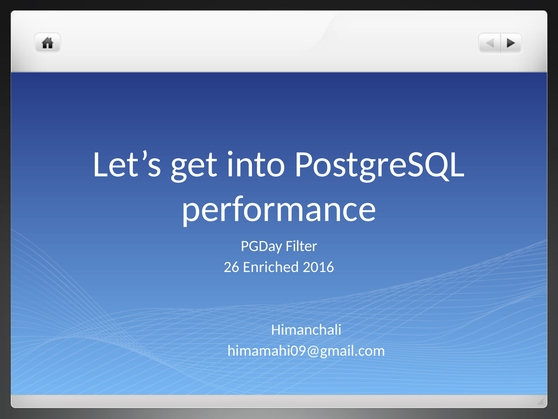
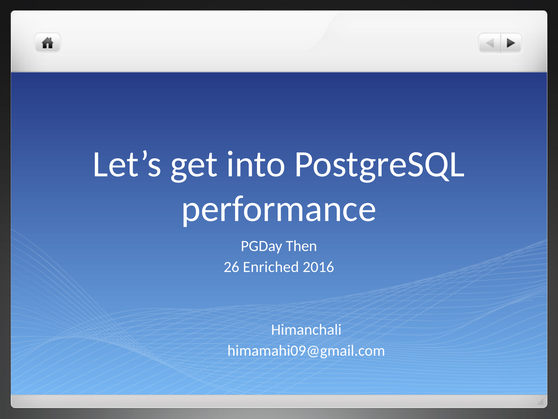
Filter: Filter -> Then (301, 246)
